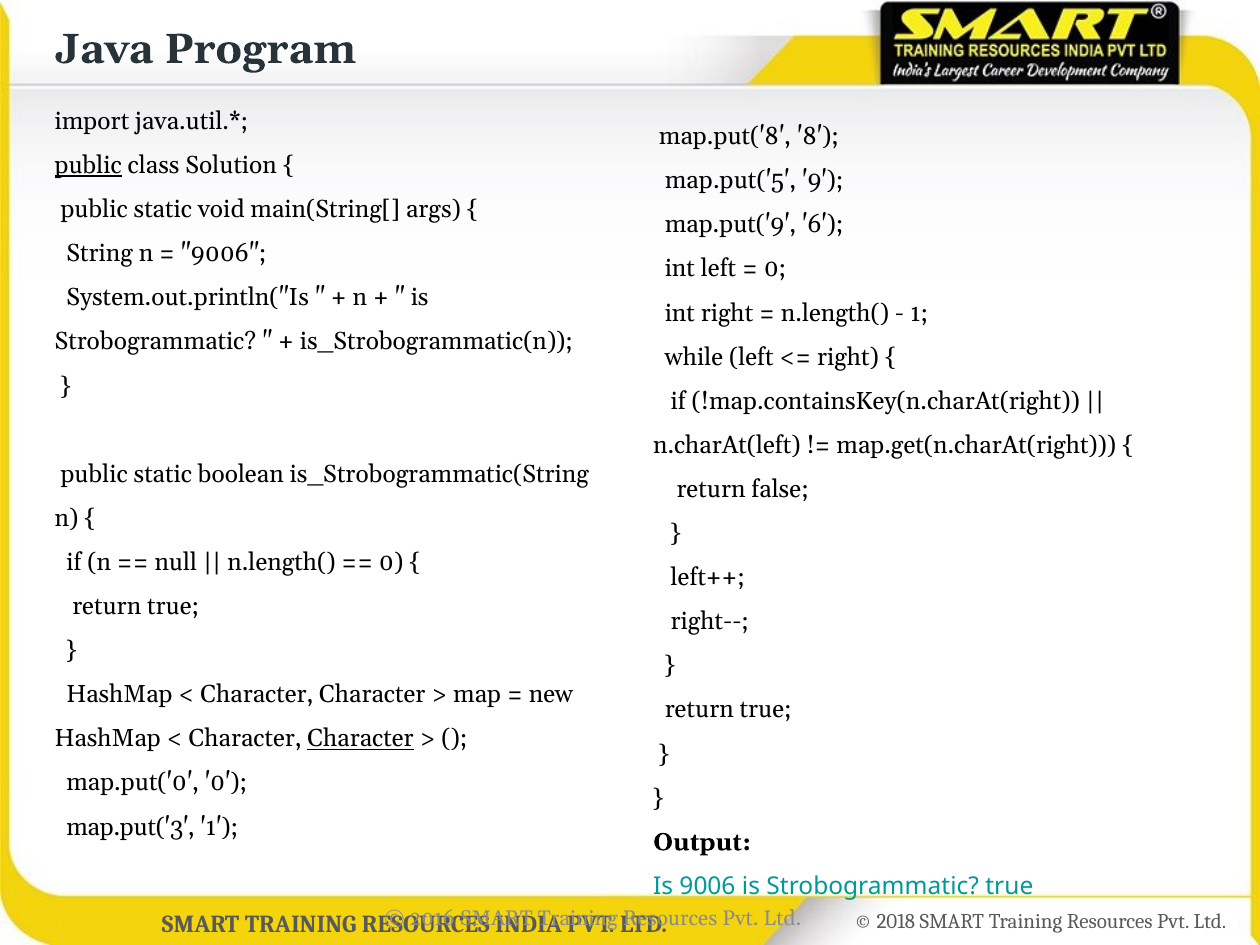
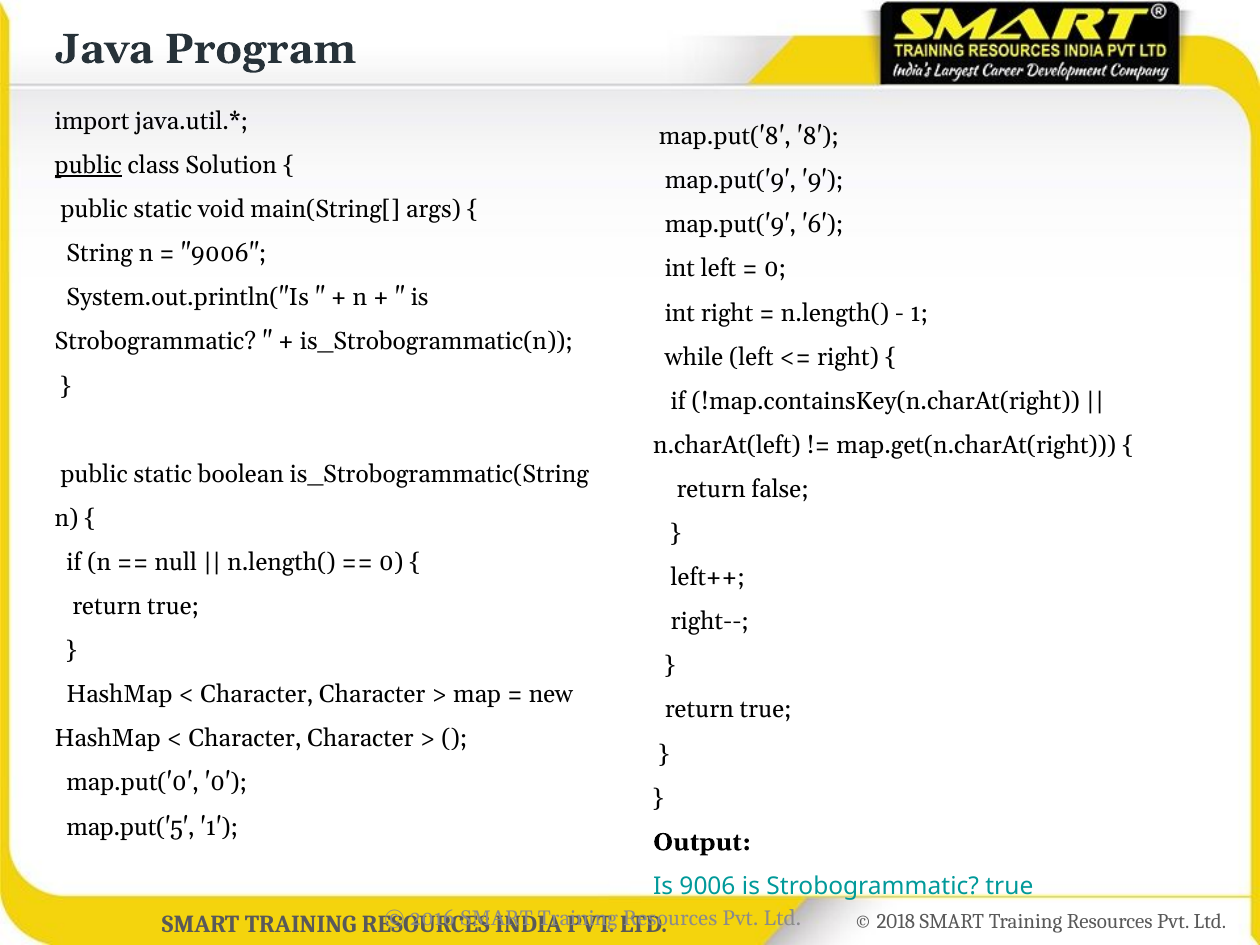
map.put('5: map.put('5 -> map.put('9 (731, 181)
Character underline: present -> none (361, 739)
map.put('3: map.put('3 -> map.put('5 (130, 827)
